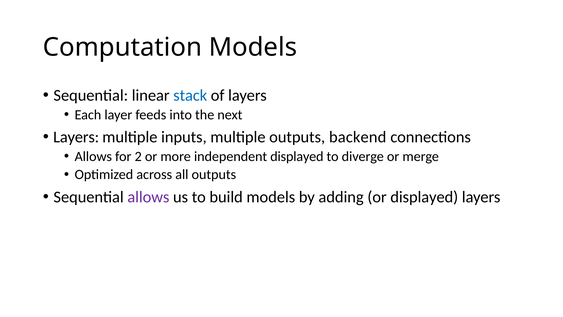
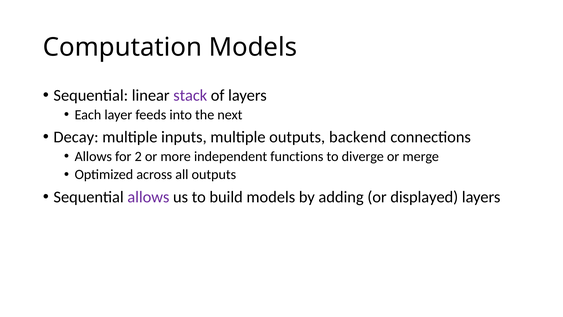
stack colour: blue -> purple (190, 95)
Layers: Layers -> Decay (76, 137)
independent displayed: displayed -> functions (297, 156)
